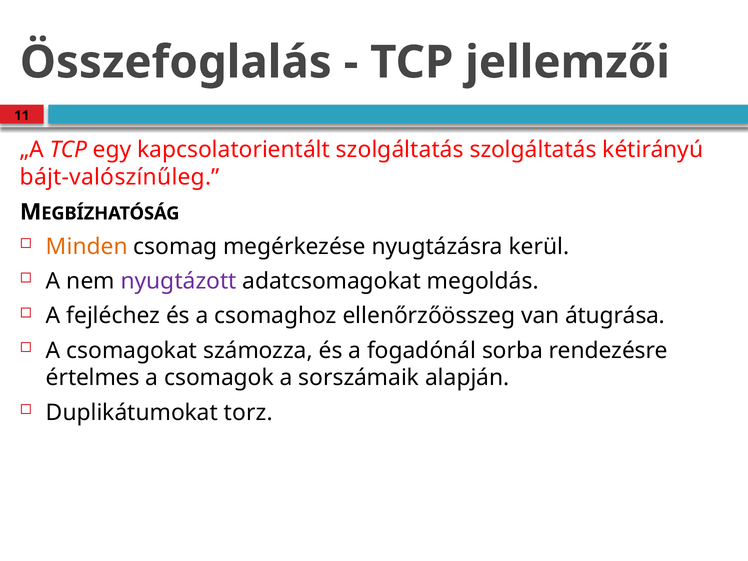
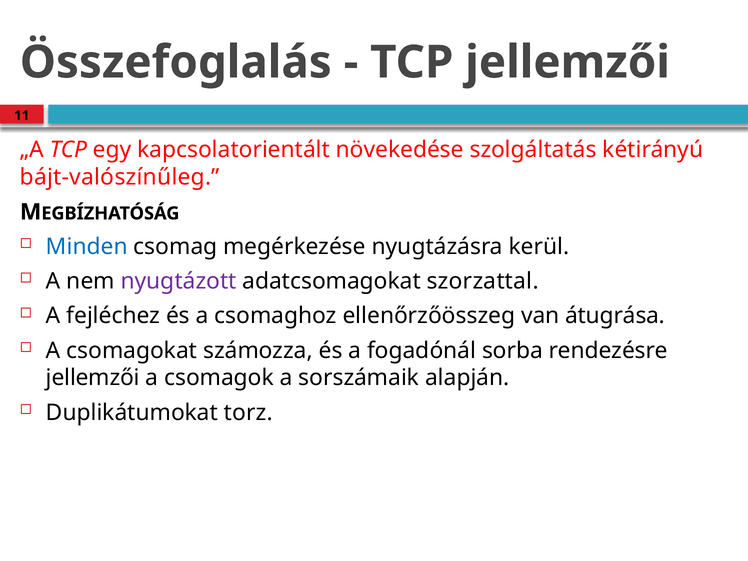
kapcsolatorientált szolgáltatás: szolgáltatás -> növekedése (400, 150)
Minden colour: orange -> blue (87, 247)
megoldás: megoldás -> szorzattal (483, 281)
értelmes: értelmes -> jellemzői (93, 378)
